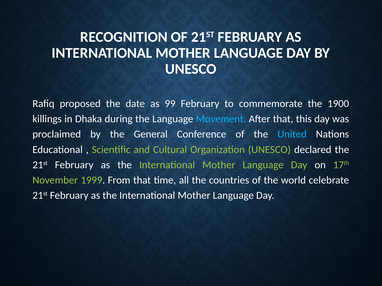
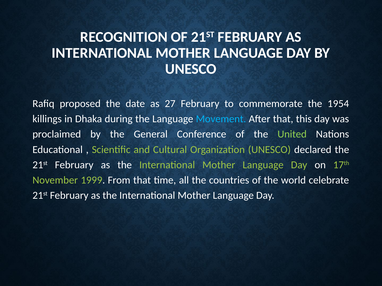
99: 99 -> 27 (170, 104)
1900: 1900 -> 1954 (338, 104)
United colour: light blue -> light green (292, 134)
